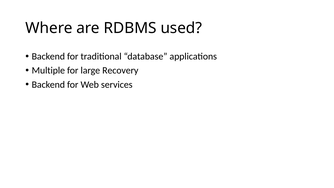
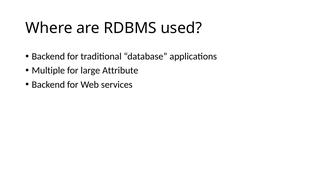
Recovery: Recovery -> Attribute (120, 70)
